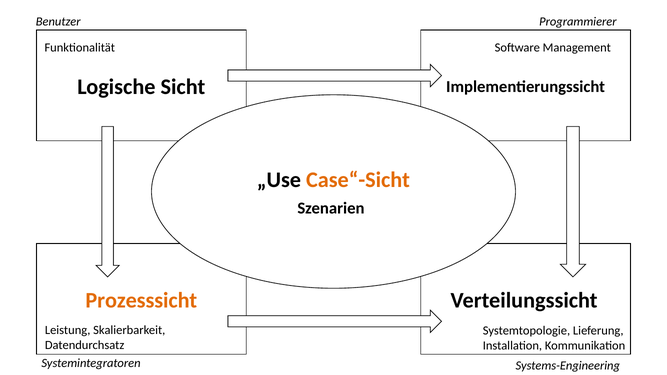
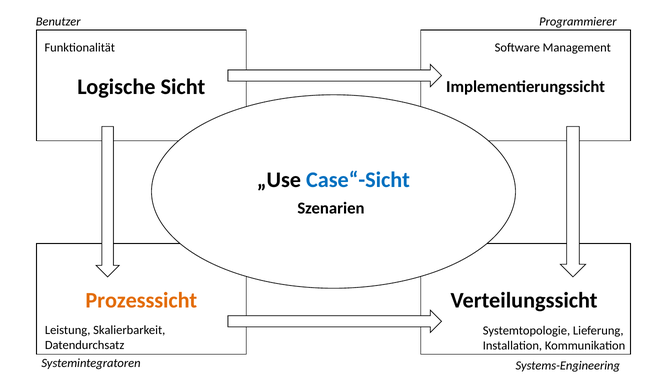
Case“-Sicht colour: orange -> blue (358, 180)
